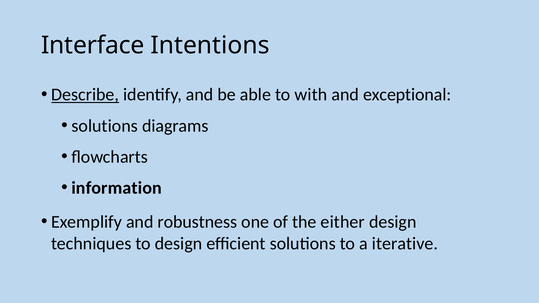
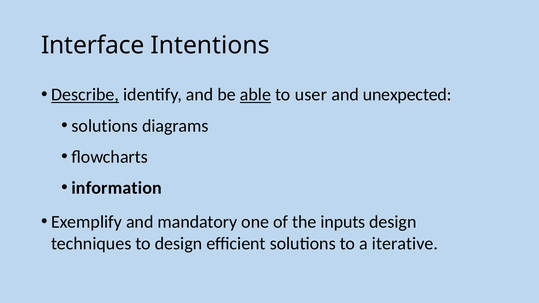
able underline: none -> present (255, 95)
with: with -> user (311, 95)
exceptional: exceptional -> unexpected (407, 95)
robustness: robustness -> mandatory (197, 222)
either: either -> inputs (343, 222)
